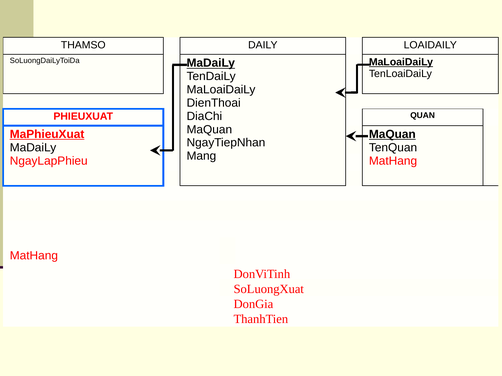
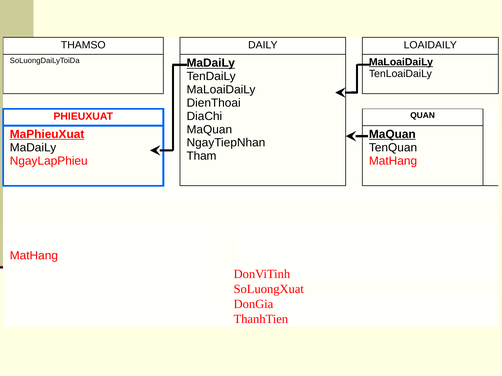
Mang: Mang -> Tham (201, 156)
